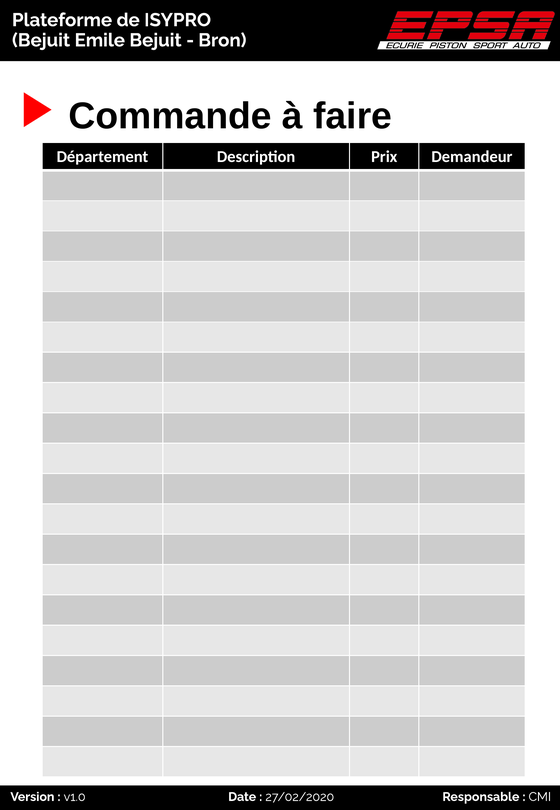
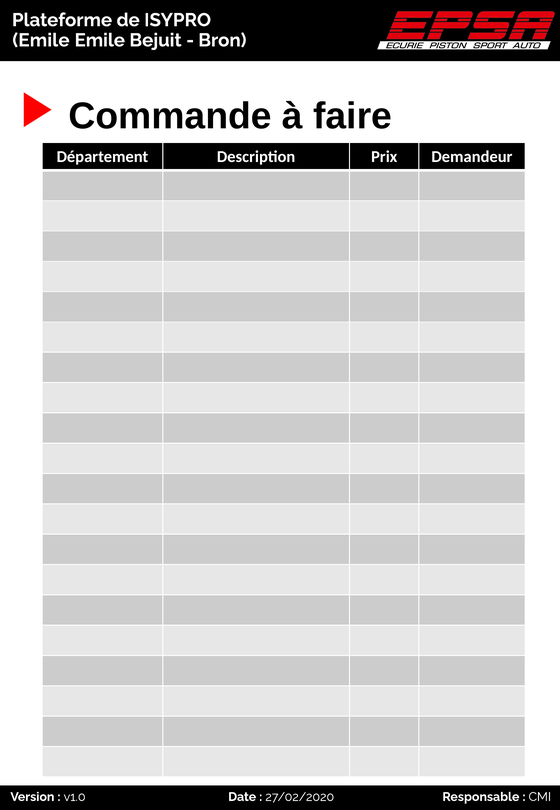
Bejuit: Bejuit -> Emile (41, 40)
